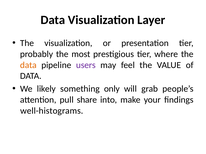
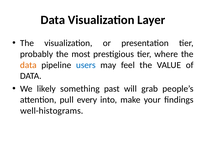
users colour: purple -> blue (86, 65)
only: only -> past (112, 89)
share: share -> every (87, 100)
